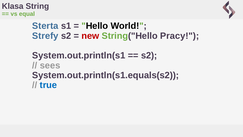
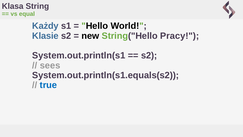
Sterta: Sterta -> Każdy (45, 26)
Strefy: Strefy -> Klasie (45, 36)
new colour: red -> black (90, 36)
